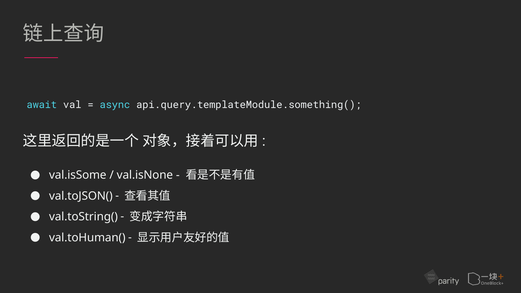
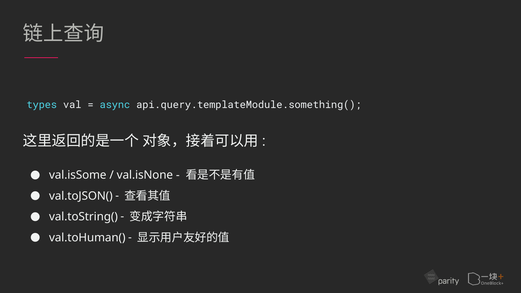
await: await -> types (42, 105)
